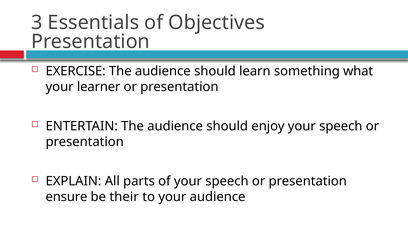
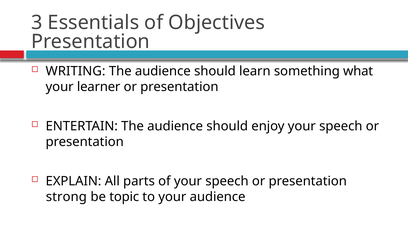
EXERCISE: EXERCISE -> WRITING (76, 71)
ensure: ensure -> strong (66, 196)
their: their -> topic (124, 196)
